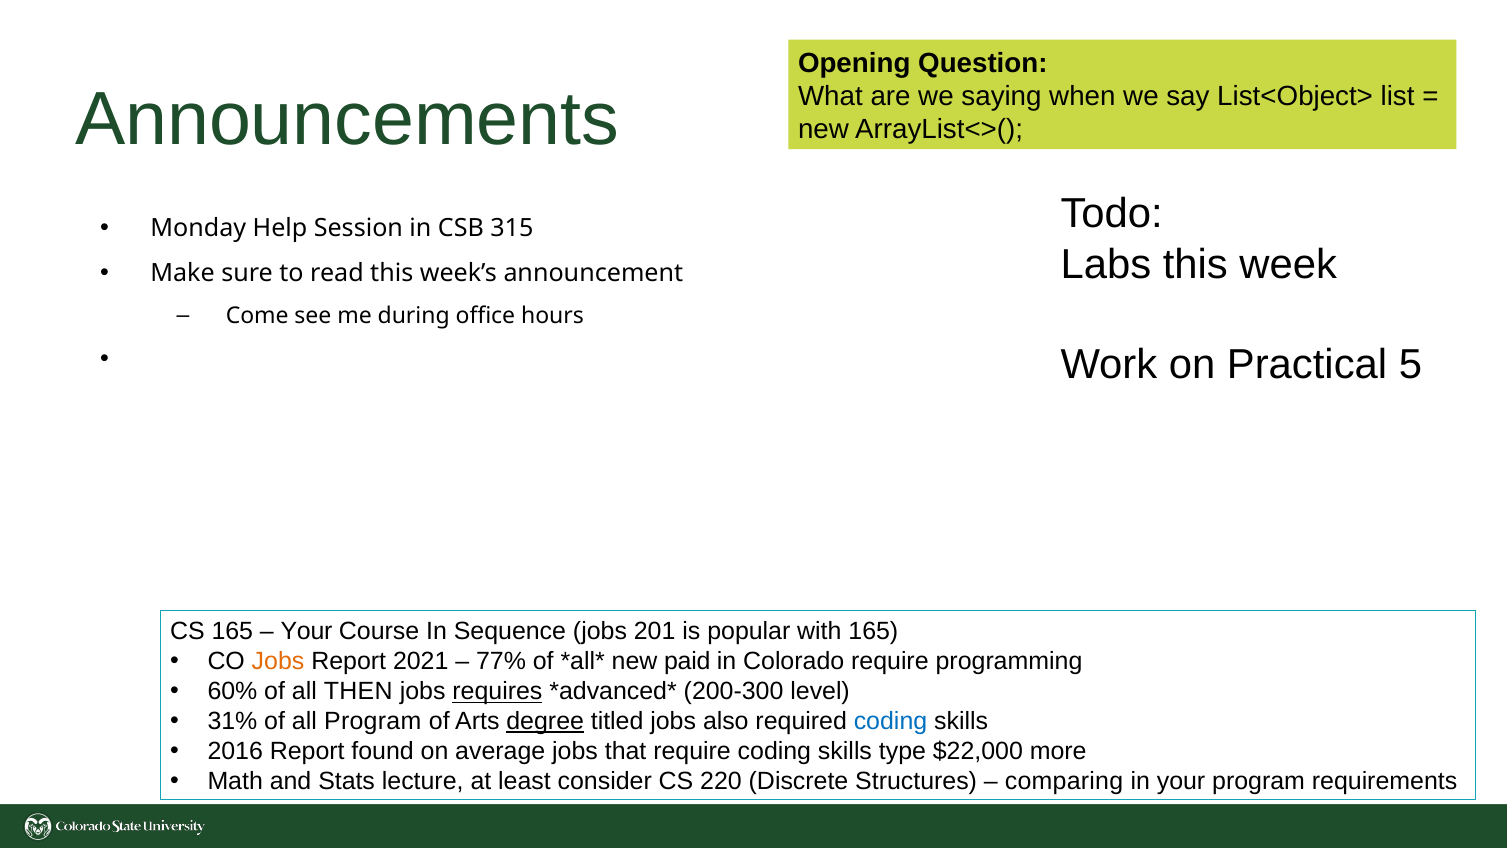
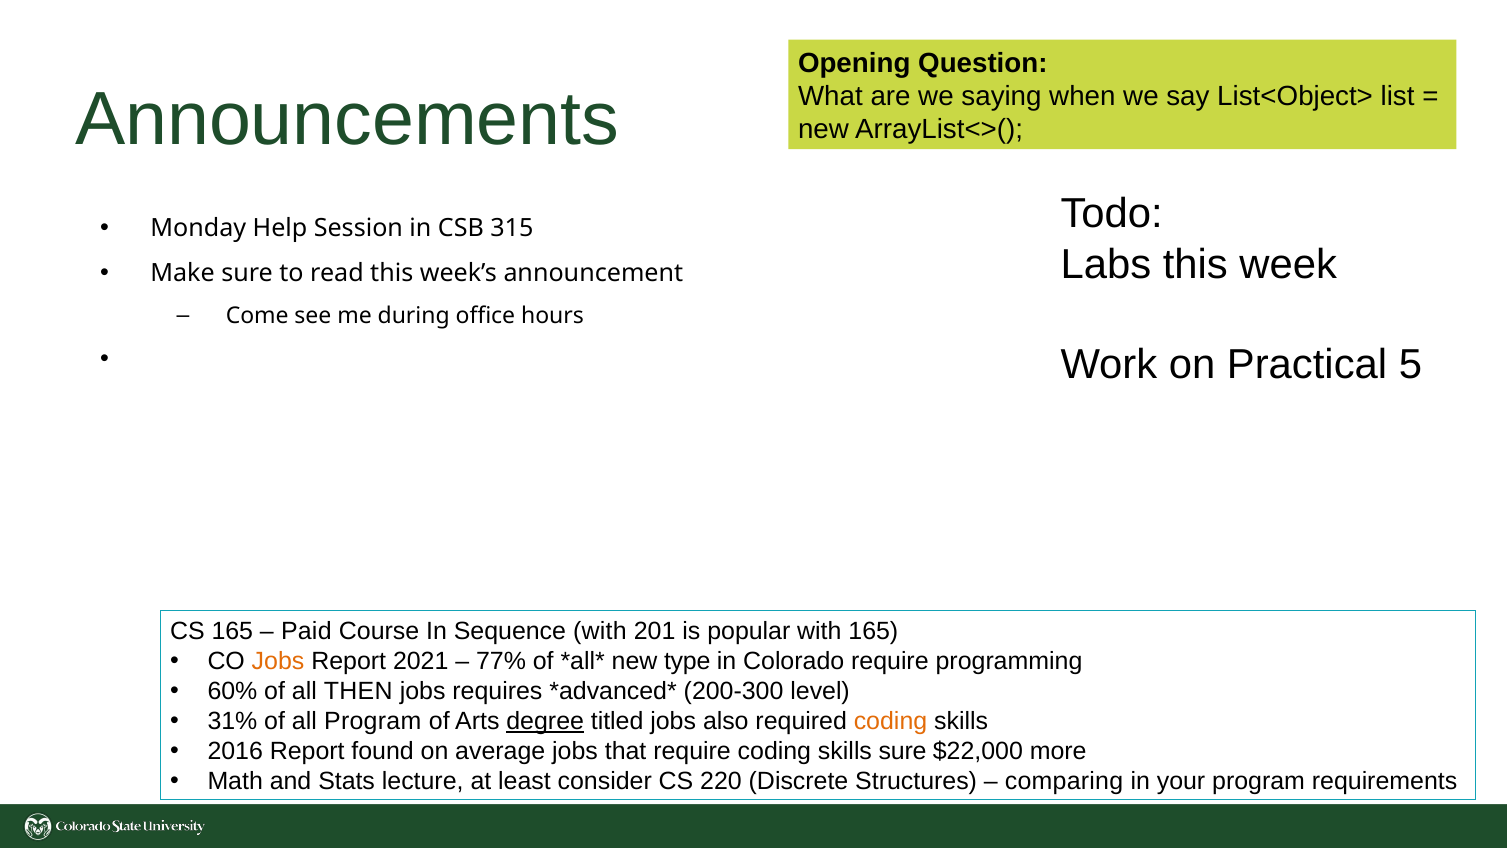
Your: Your -> Paid (306, 631)
Sequence jobs: jobs -> with (600, 631)
paid: paid -> type (687, 661)
requires underline: present -> none (497, 691)
coding colour: blue -> orange (890, 721)
skills type: type -> sure (903, 751)
